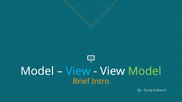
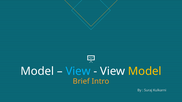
Model colour: light green -> yellow (145, 71)
